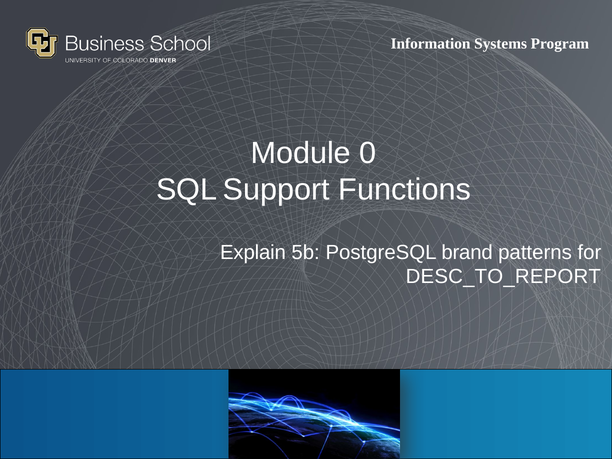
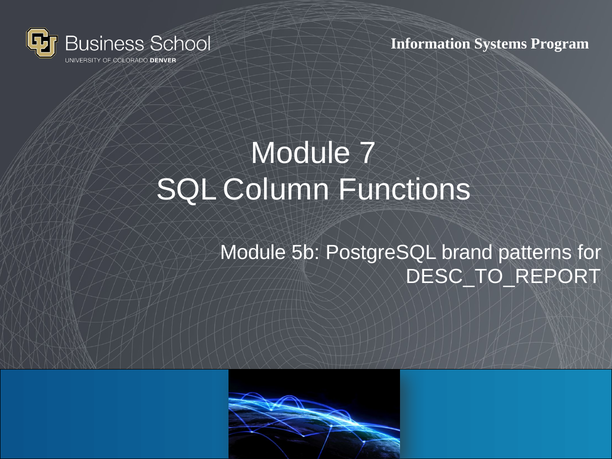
0: 0 -> 7 (368, 153)
Support: Support -> Column (276, 190)
Explain: Explain -> Module (253, 252)
